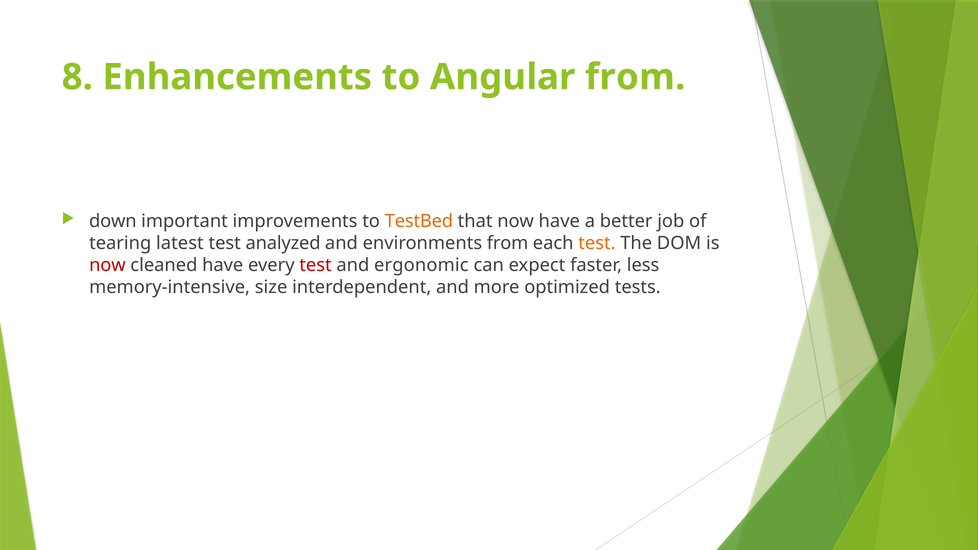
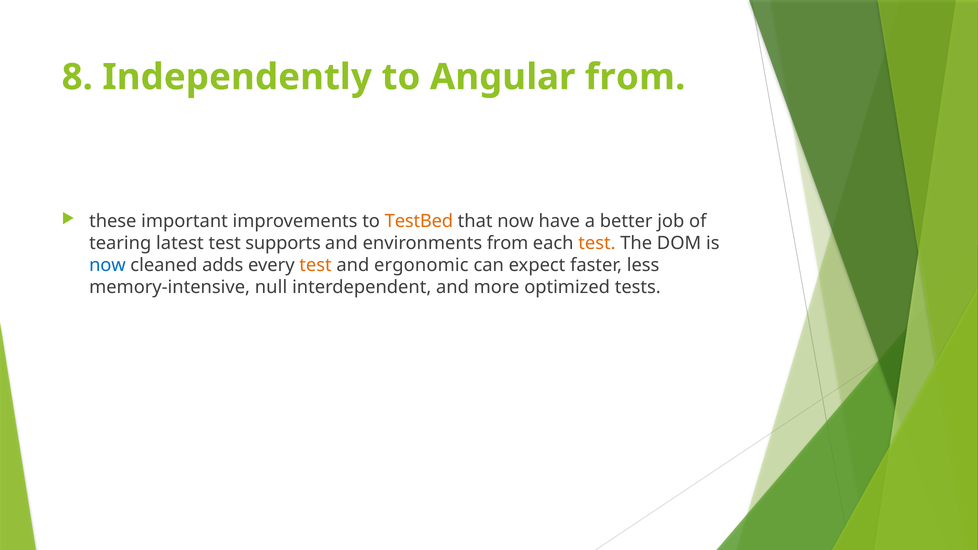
Enhancements: Enhancements -> Independently (237, 77)
down: down -> these (113, 221)
analyzed: analyzed -> supports (283, 243)
now colour: red -> blue (107, 265)
cleaned have: have -> adds (223, 265)
test colour: red -> orange (316, 265)
size: size -> null (271, 287)
